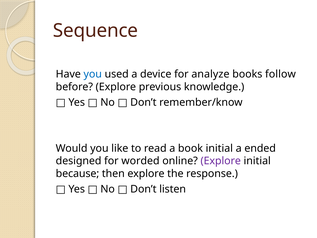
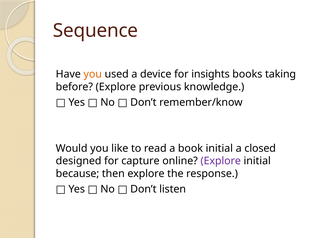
you colour: blue -> orange (93, 74)
analyze: analyze -> insights (211, 74)
follow: follow -> taking (281, 74)
ended: ended -> closed (260, 148)
worded: worded -> capture (140, 161)
